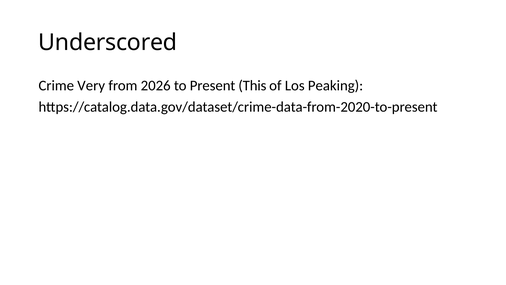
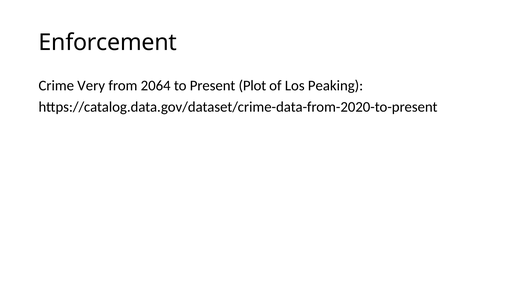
Underscored: Underscored -> Enforcement (108, 43)
2026: 2026 -> 2064 (156, 86)
This: This -> Plot (252, 86)
